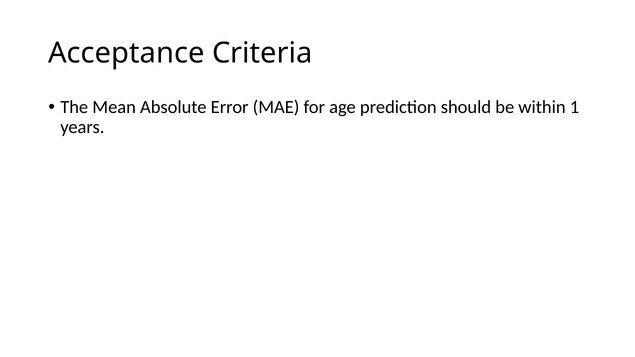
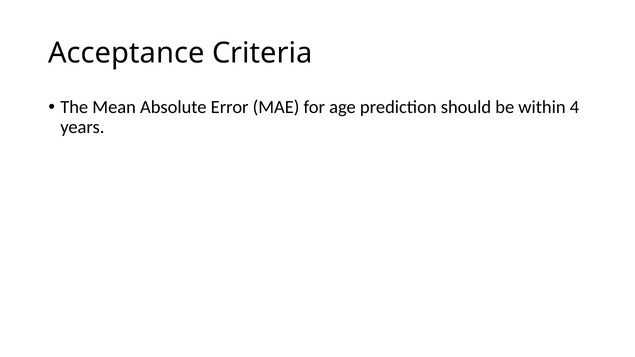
1: 1 -> 4 (574, 107)
